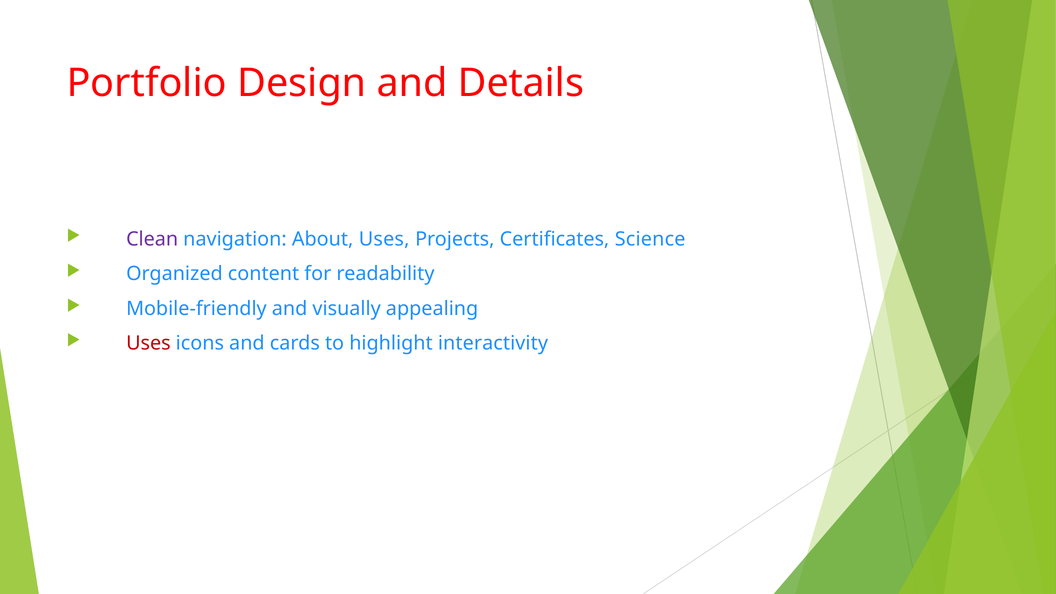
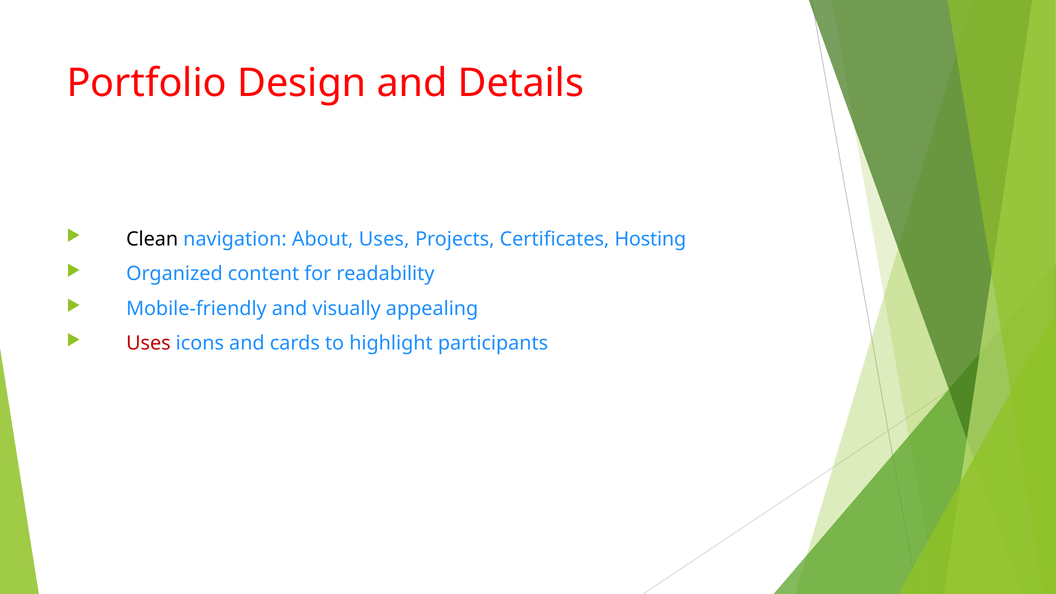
Clean colour: purple -> black (152, 239)
Science: Science -> Hosting (650, 239)
interactivity: interactivity -> participants (493, 343)
